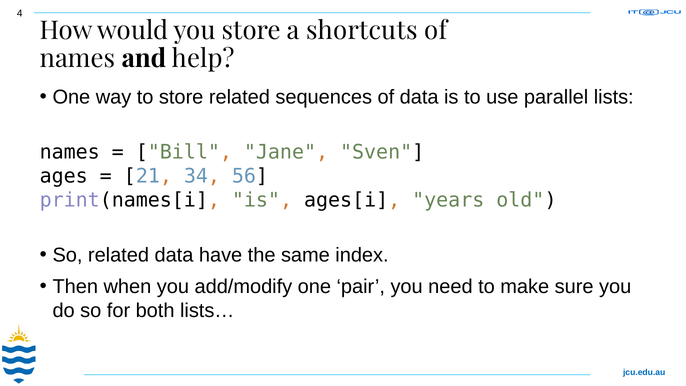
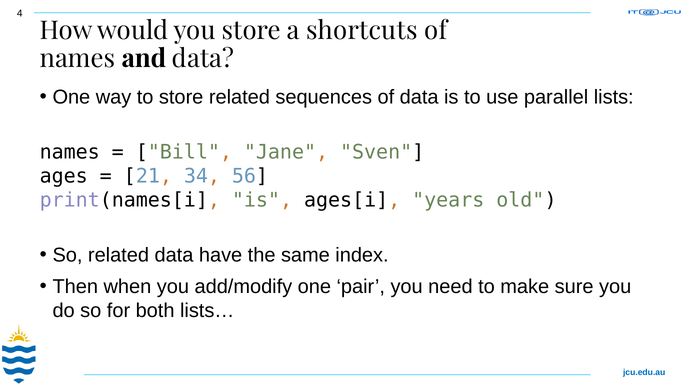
and help: help -> data (203, 59)
